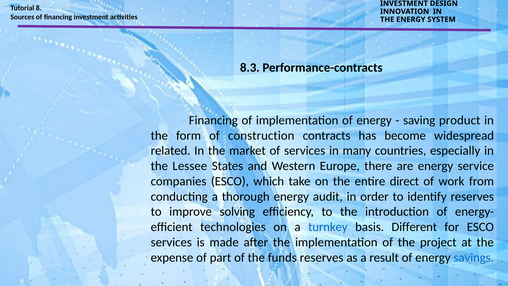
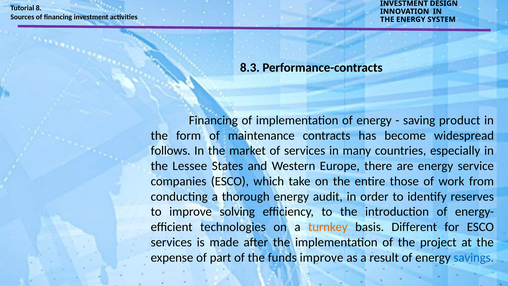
construction: construction -> maintenance (261, 135)
related: related -> follows (171, 151)
direct: direct -> those (404, 181)
turnkey colour: blue -> orange (328, 227)
funds reserves: reserves -> improve (322, 257)
